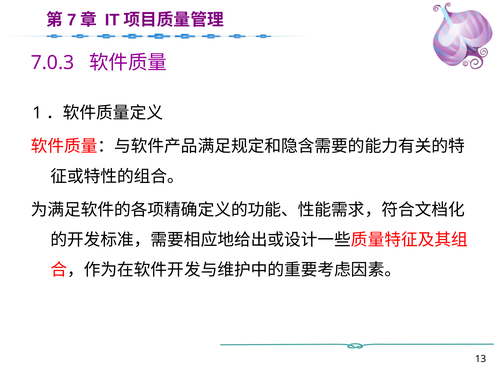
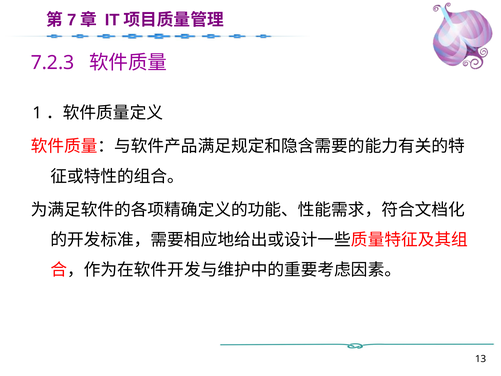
7.0.3: 7.0.3 -> 7.2.3 (53, 63)
